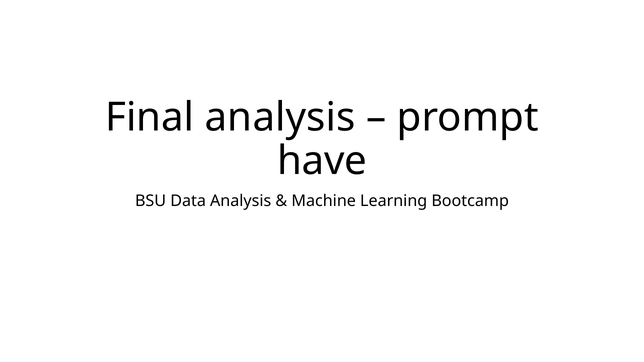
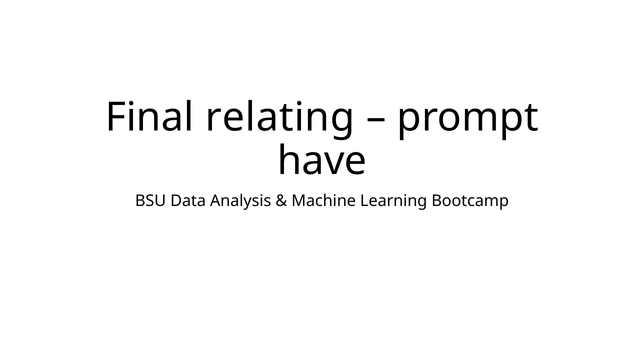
Final analysis: analysis -> relating (280, 118)
